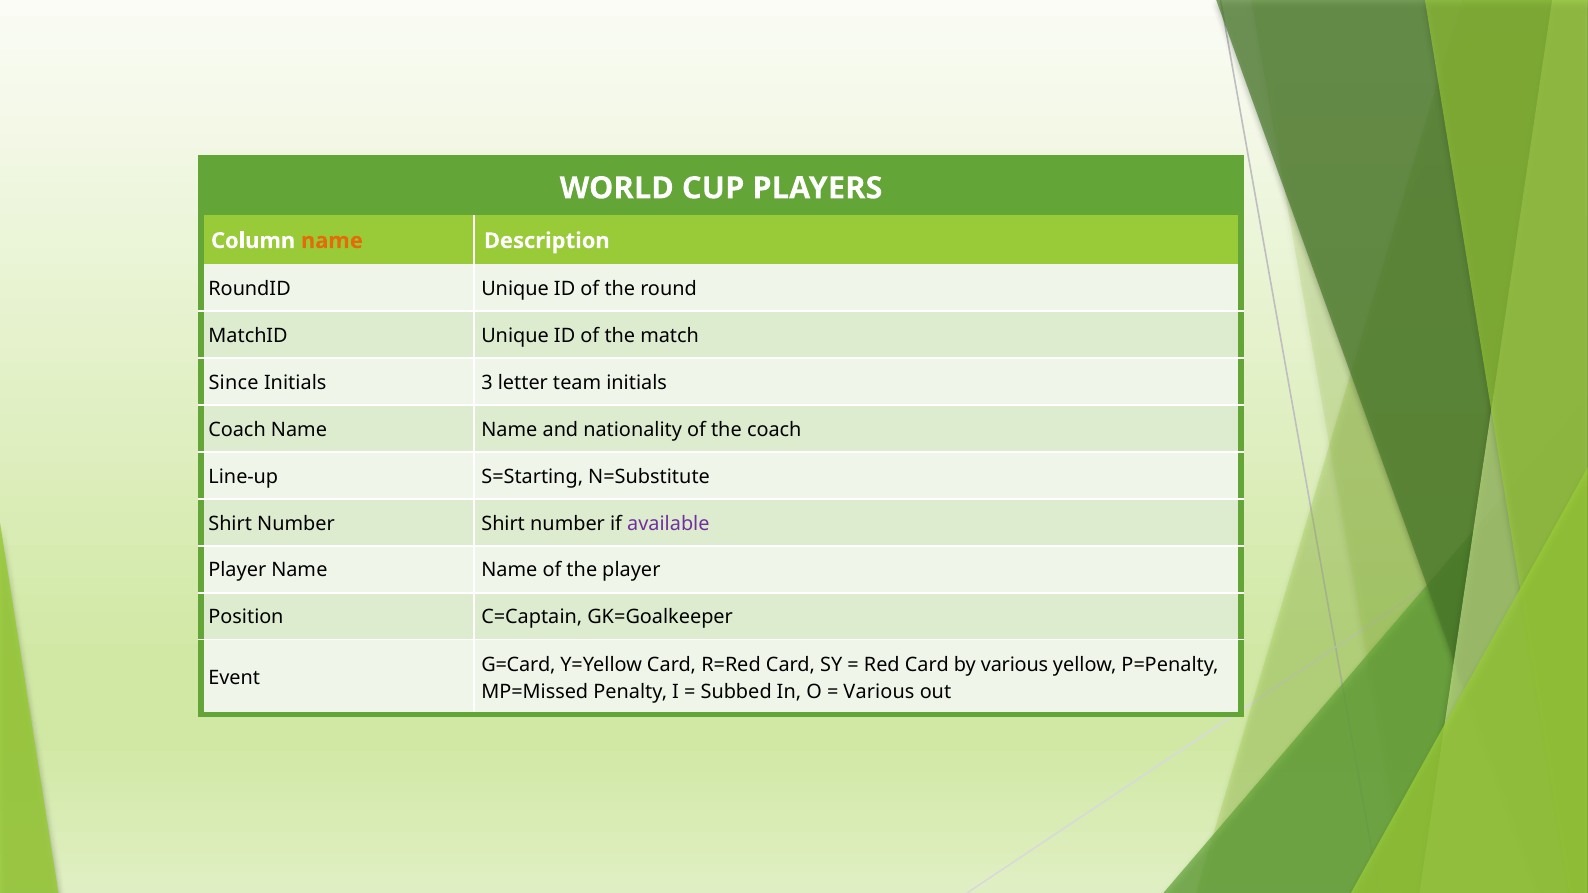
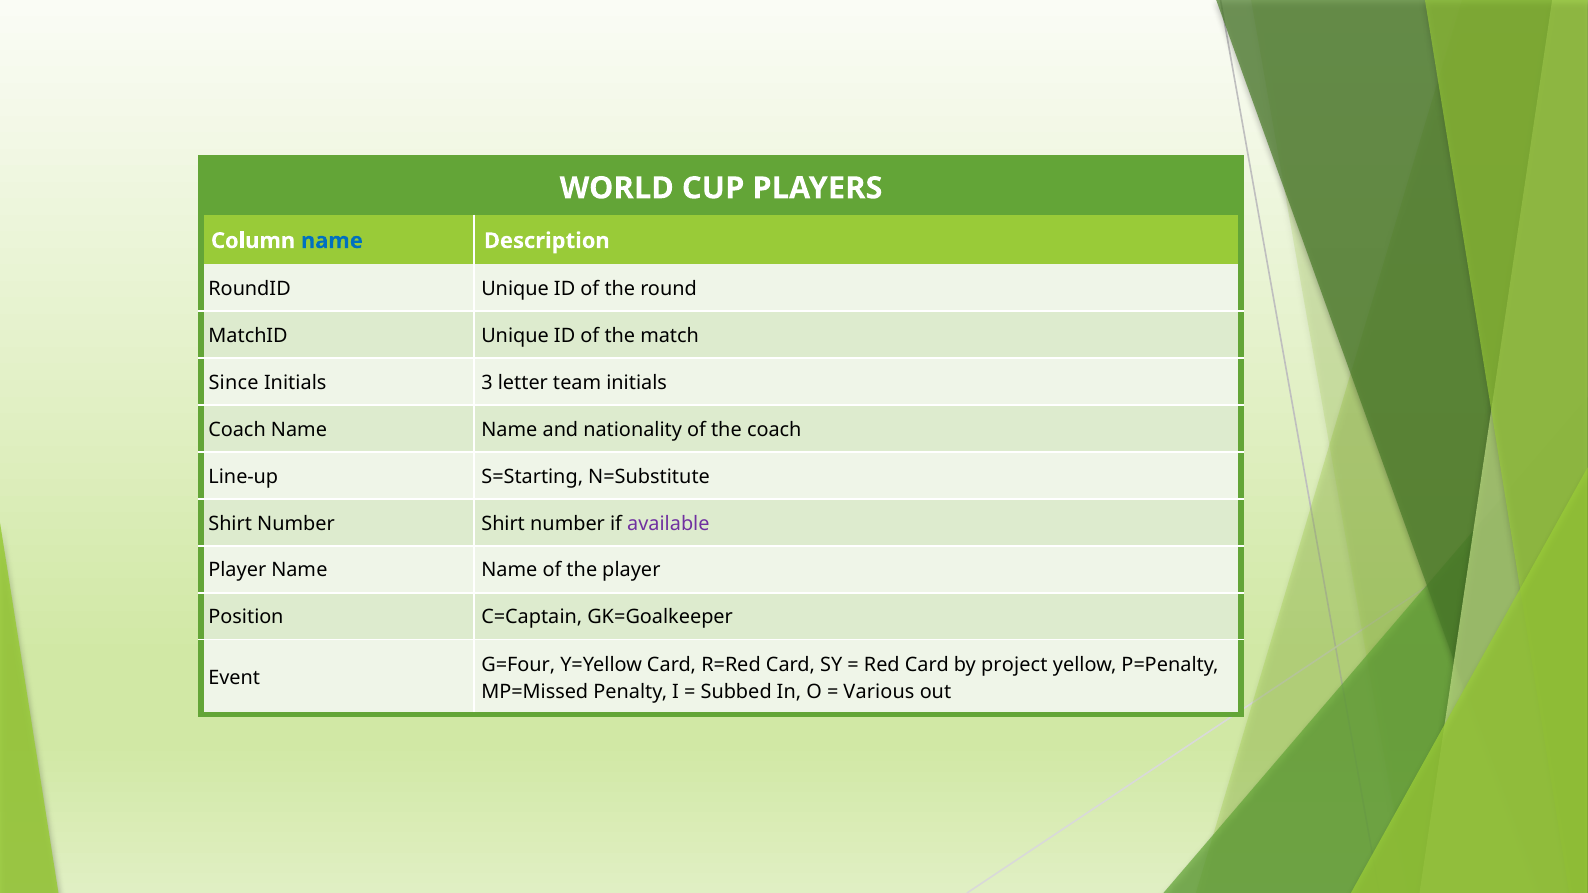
name colour: orange -> blue (332, 241)
G=Card: G=Card -> G=Four (518, 665)
by various: various -> project (1014, 665)
